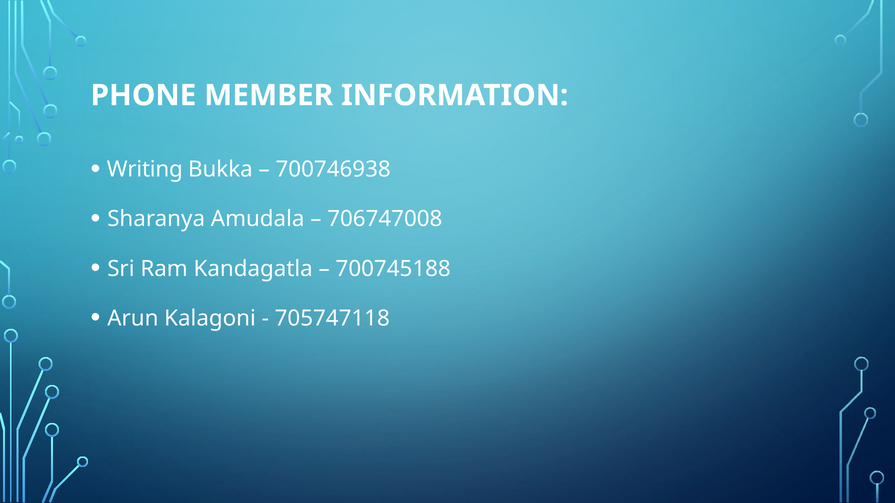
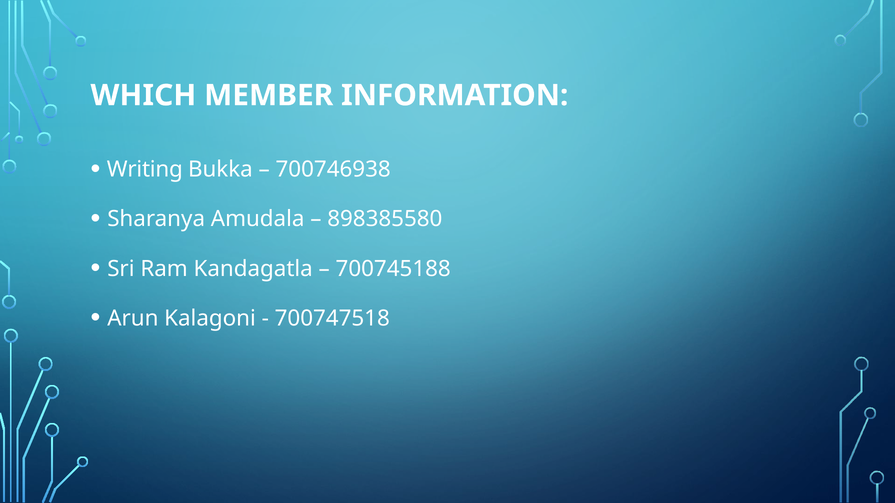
PHONE: PHONE -> WHICH (143, 95)
706747008: 706747008 -> 898385580 (385, 219)
705747118: 705747118 -> 700747518 (332, 318)
